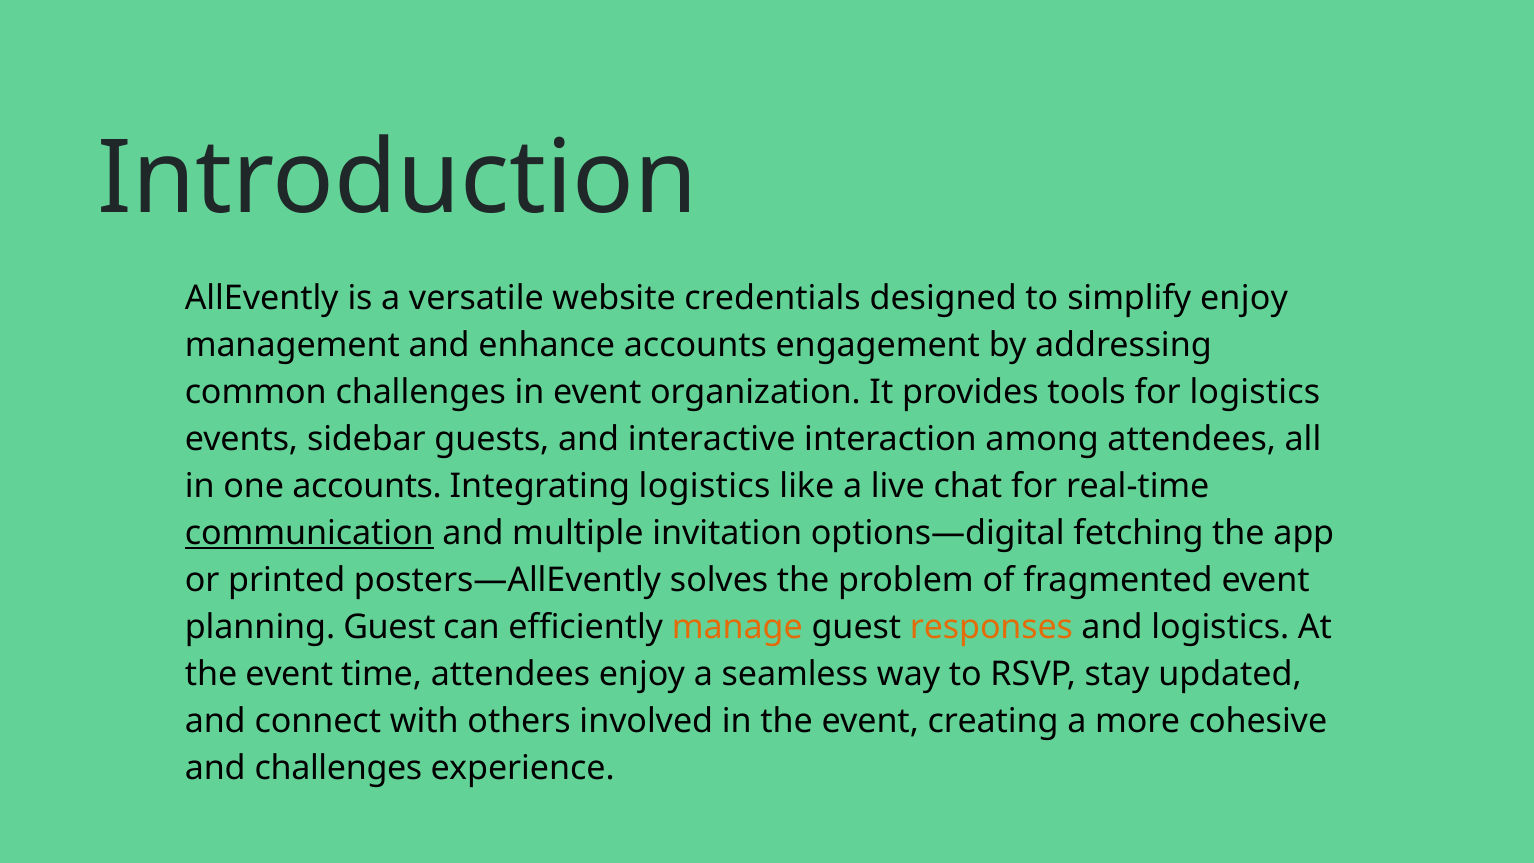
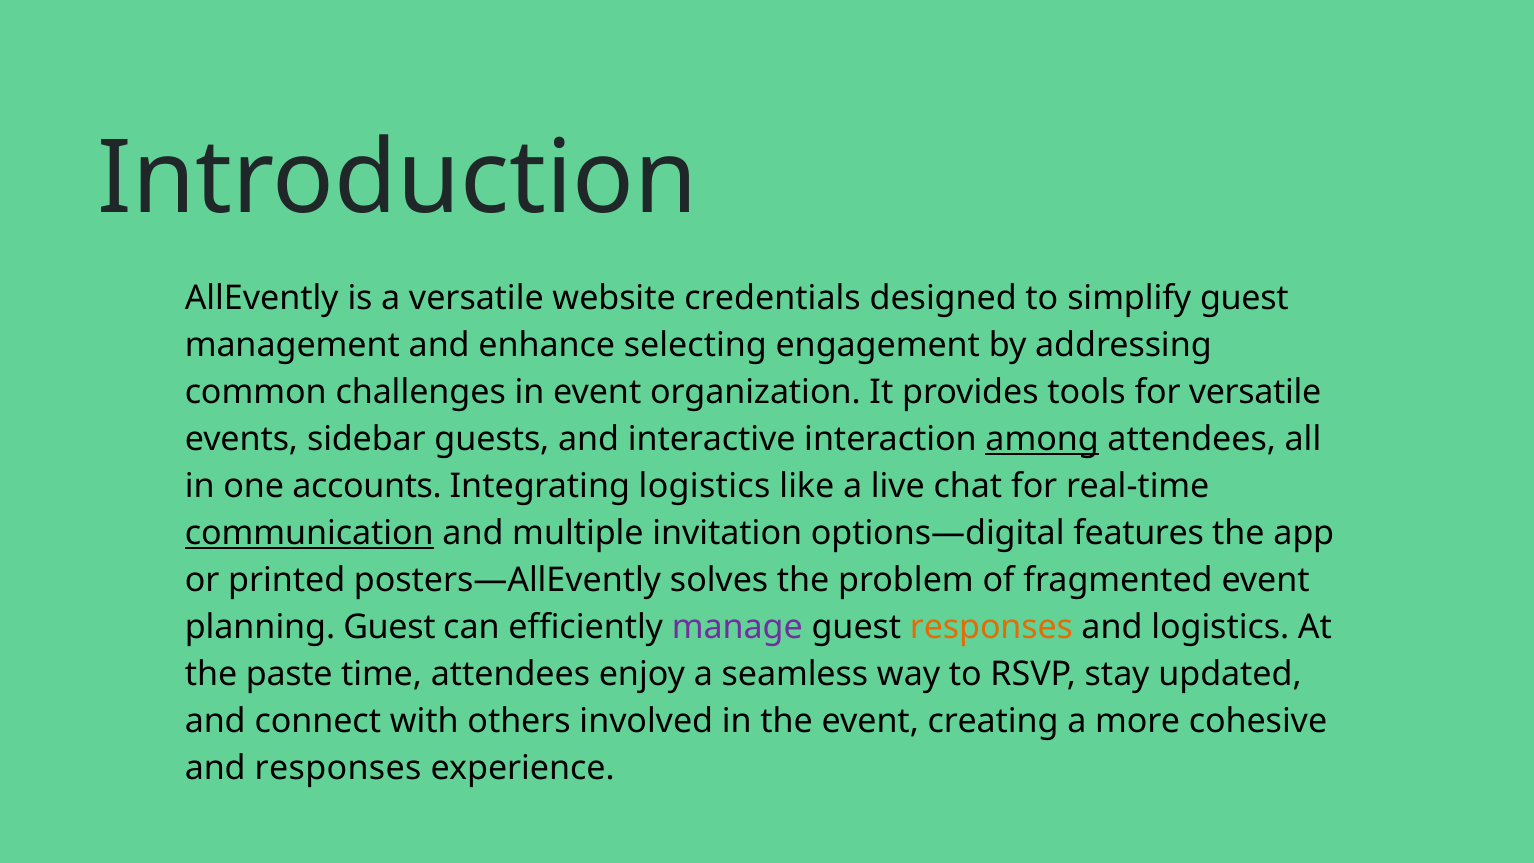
simplify enjoy: enjoy -> guest (1244, 298)
enhance accounts: accounts -> selecting (695, 345)
for logistics: logistics -> versatile (1255, 392)
among underline: none -> present (1042, 439)
fetching: fetching -> features (1139, 533)
manage colour: orange -> purple (737, 627)
event: event -> paste (289, 674)
and challenges: challenges -> responses (338, 768)
